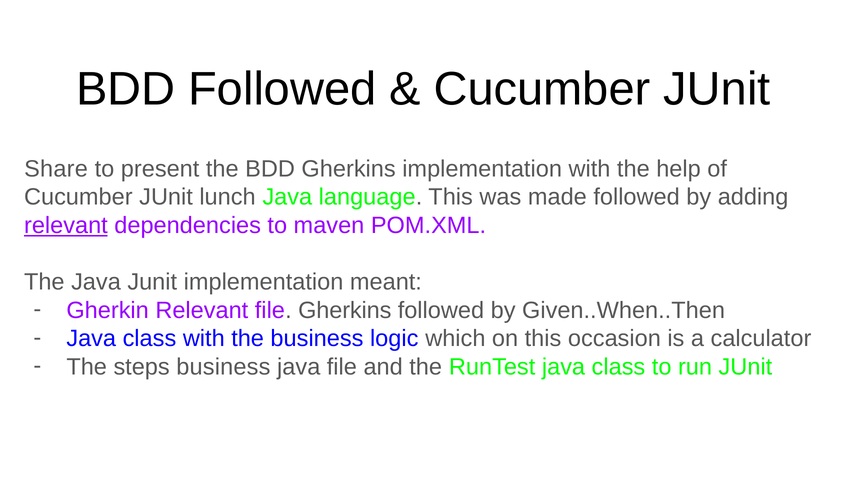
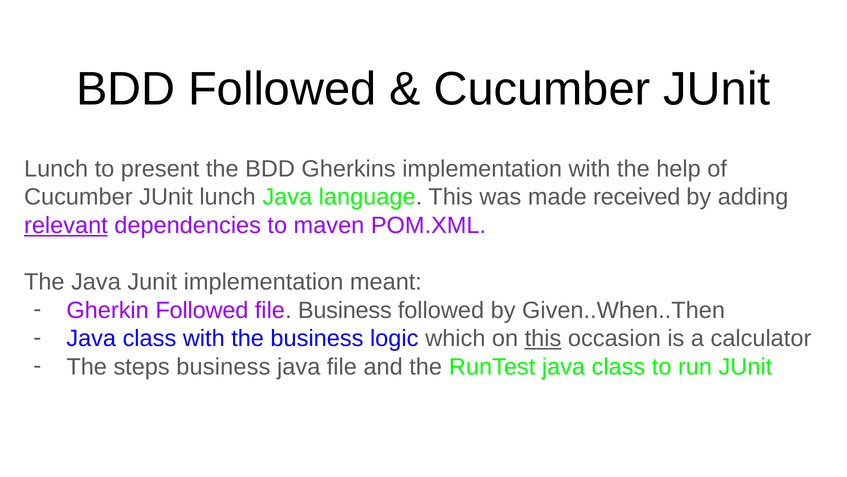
Share: Share -> Lunch (56, 169)
made followed: followed -> received (637, 197)
Gherkin Relevant: Relevant -> Followed (202, 310)
file Gherkins: Gherkins -> Business (345, 310)
this underline: none -> present (543, 338)
